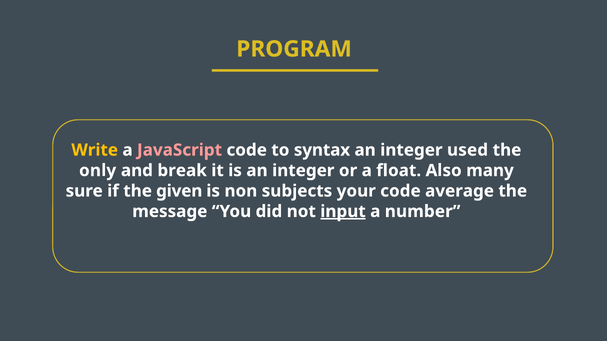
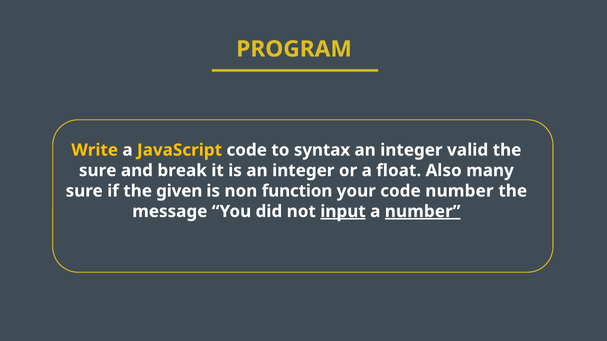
JavaScript colour: pink -> yellow (180, 150)
used: used -> valid (468, 150)
only: only -> sure (98, 171)
subjects: subjects -> function (297, 191)
code average: average -> number (459, 191)
number underline: none -> present (423, 212)
